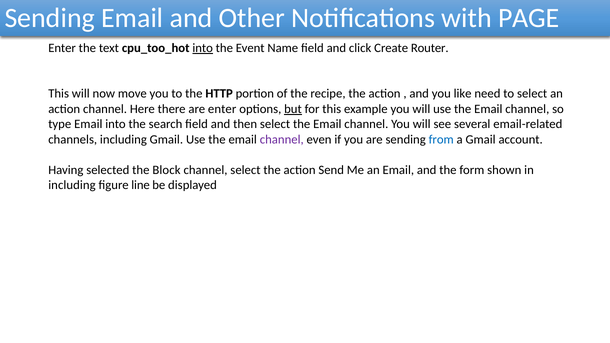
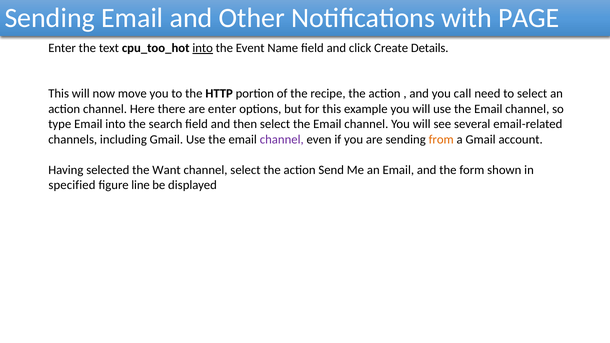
Router: Router -> Details (430, 48)
like: like -> call (463, 94)
but underline: present -> none (293, 109)
from colour: blue -> orange (441, 140)
Block: Block -> Want (167, 170)
including: including -> specified (72, 185)
